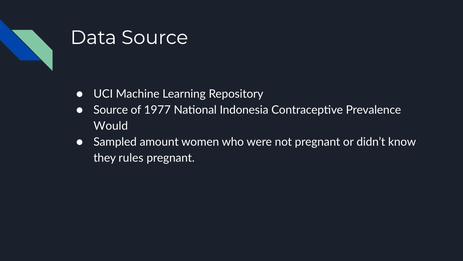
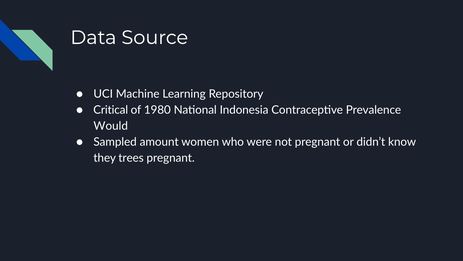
Source: Source -> Critical (111, 110)
1977: 1977 -> 1980 (157, 110)
rules: rules -> trees (131, 158)
